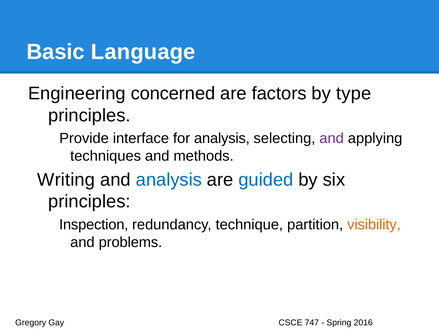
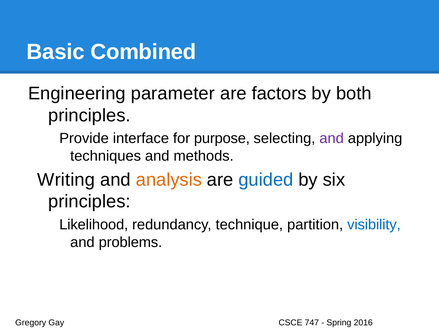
Language: Language -> Combined (143, 52)
concerned: concerned -> parameter (173, 93)
type: type -> both (354, 93)
for analysis: analysis -> purpose (222, 139)
analysis colour: blue -> orange (169, 180)
Inspection: Inspection -> Likelihood (94, 225)
visibility colour: orange -> blue (374, 225)
